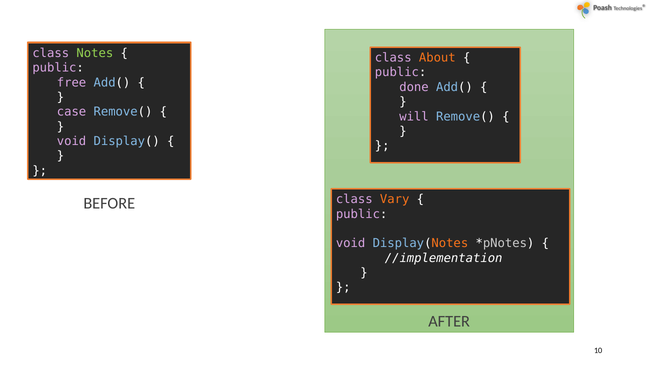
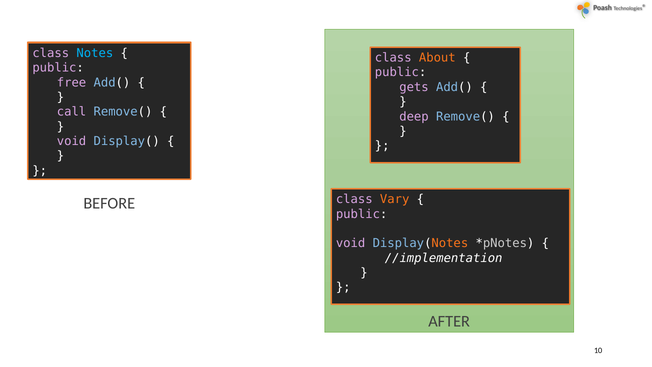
Notes colour: light green -> light blue (95, 53)
done: done -> gets (414, 87)
case: case -> call (72, 112)
will: will -> deep (414, 116)
